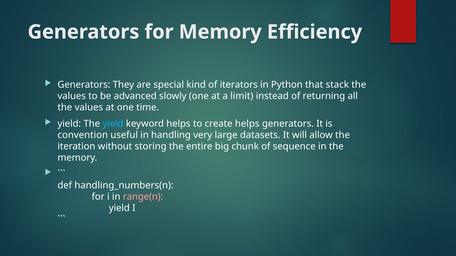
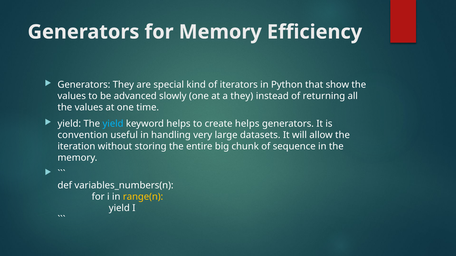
stack: stack -> show (337, 85)
a limit: limit -> they (242, 96)
handling_numbers(n: handling_numbers(n -> variables_numbers(n (124, 186)
range(n colour: pink -> yellow (143, 197)
